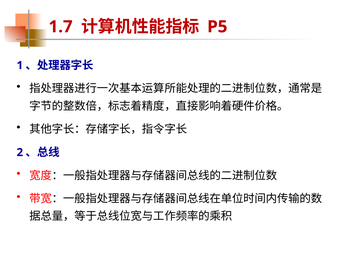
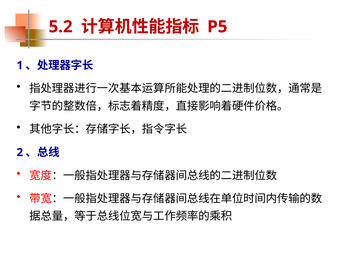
1.7: 1.7 -> 5.2 (61, 27)
